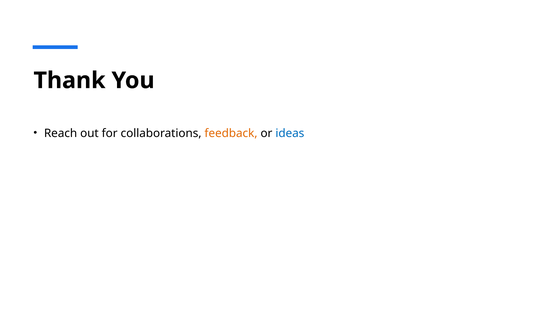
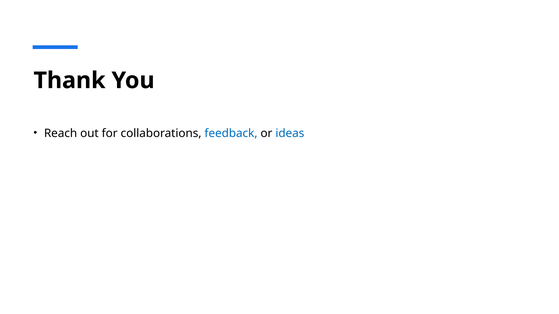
feedback colour: orange -> blue (231, 133)
